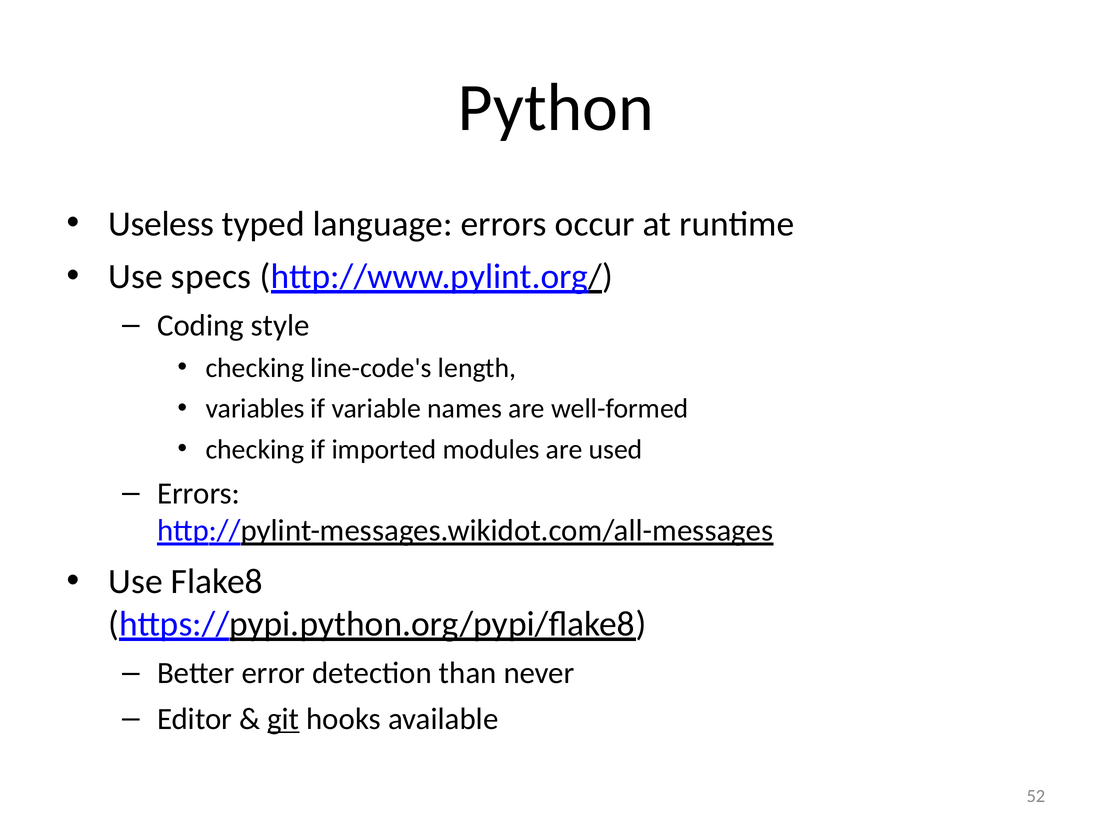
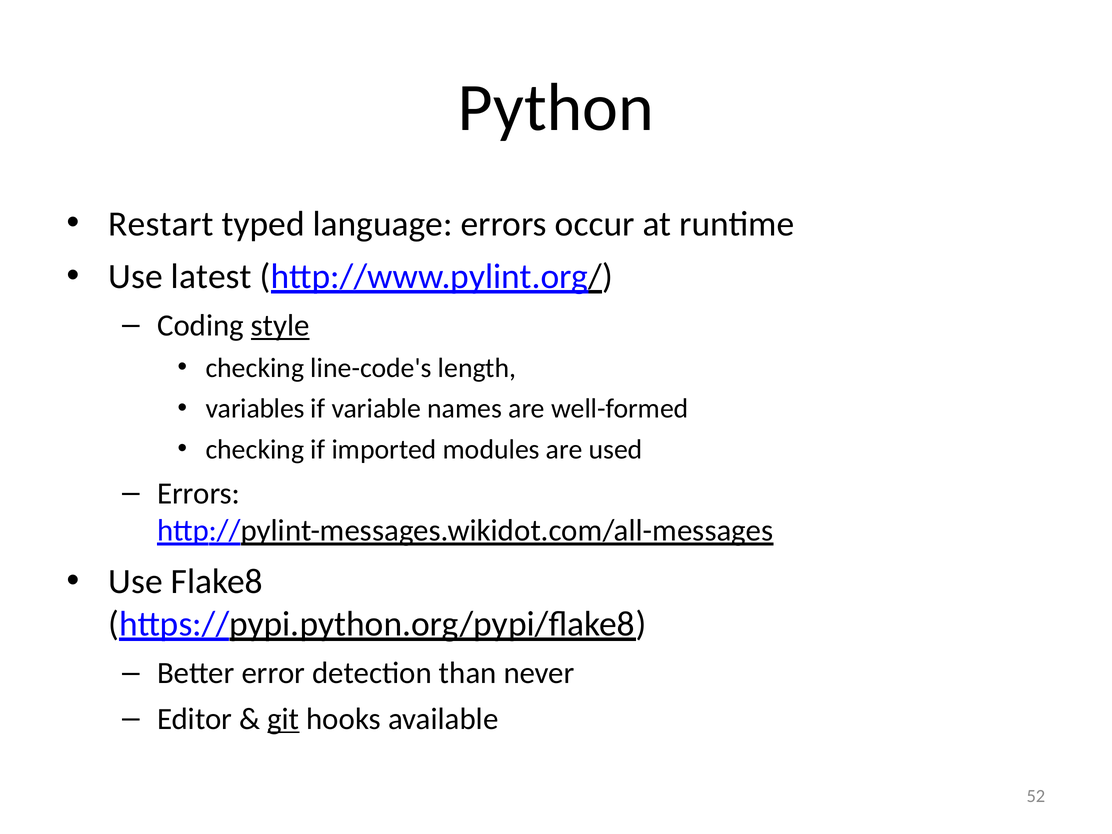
Useless: Useless -> Restart (161, 224)
specs: specs -> latest (211, 276)
style underline: none -> present (280, 326)
